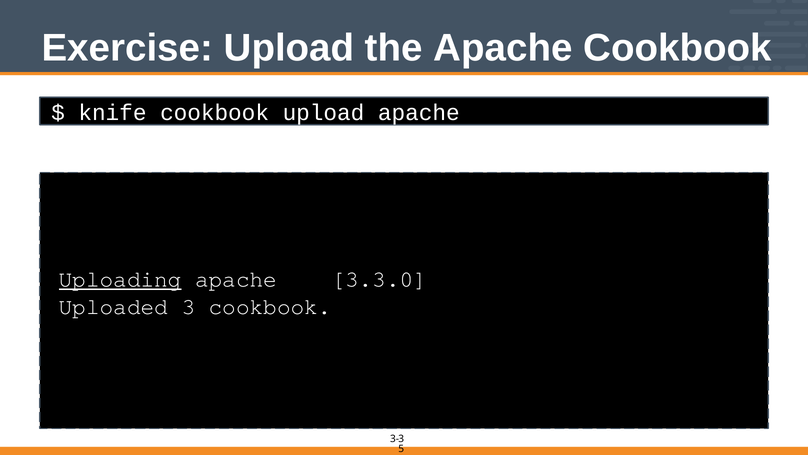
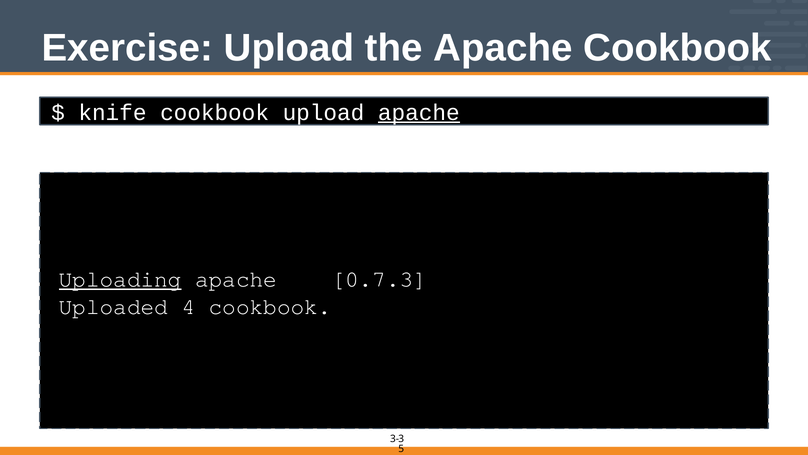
apache underline: none -> present (419, 112)
3.3.0: 3.3.0 -> 0.7.3 (379, 279)
Uploaded 3: 3 -> 4 (188, 306)
